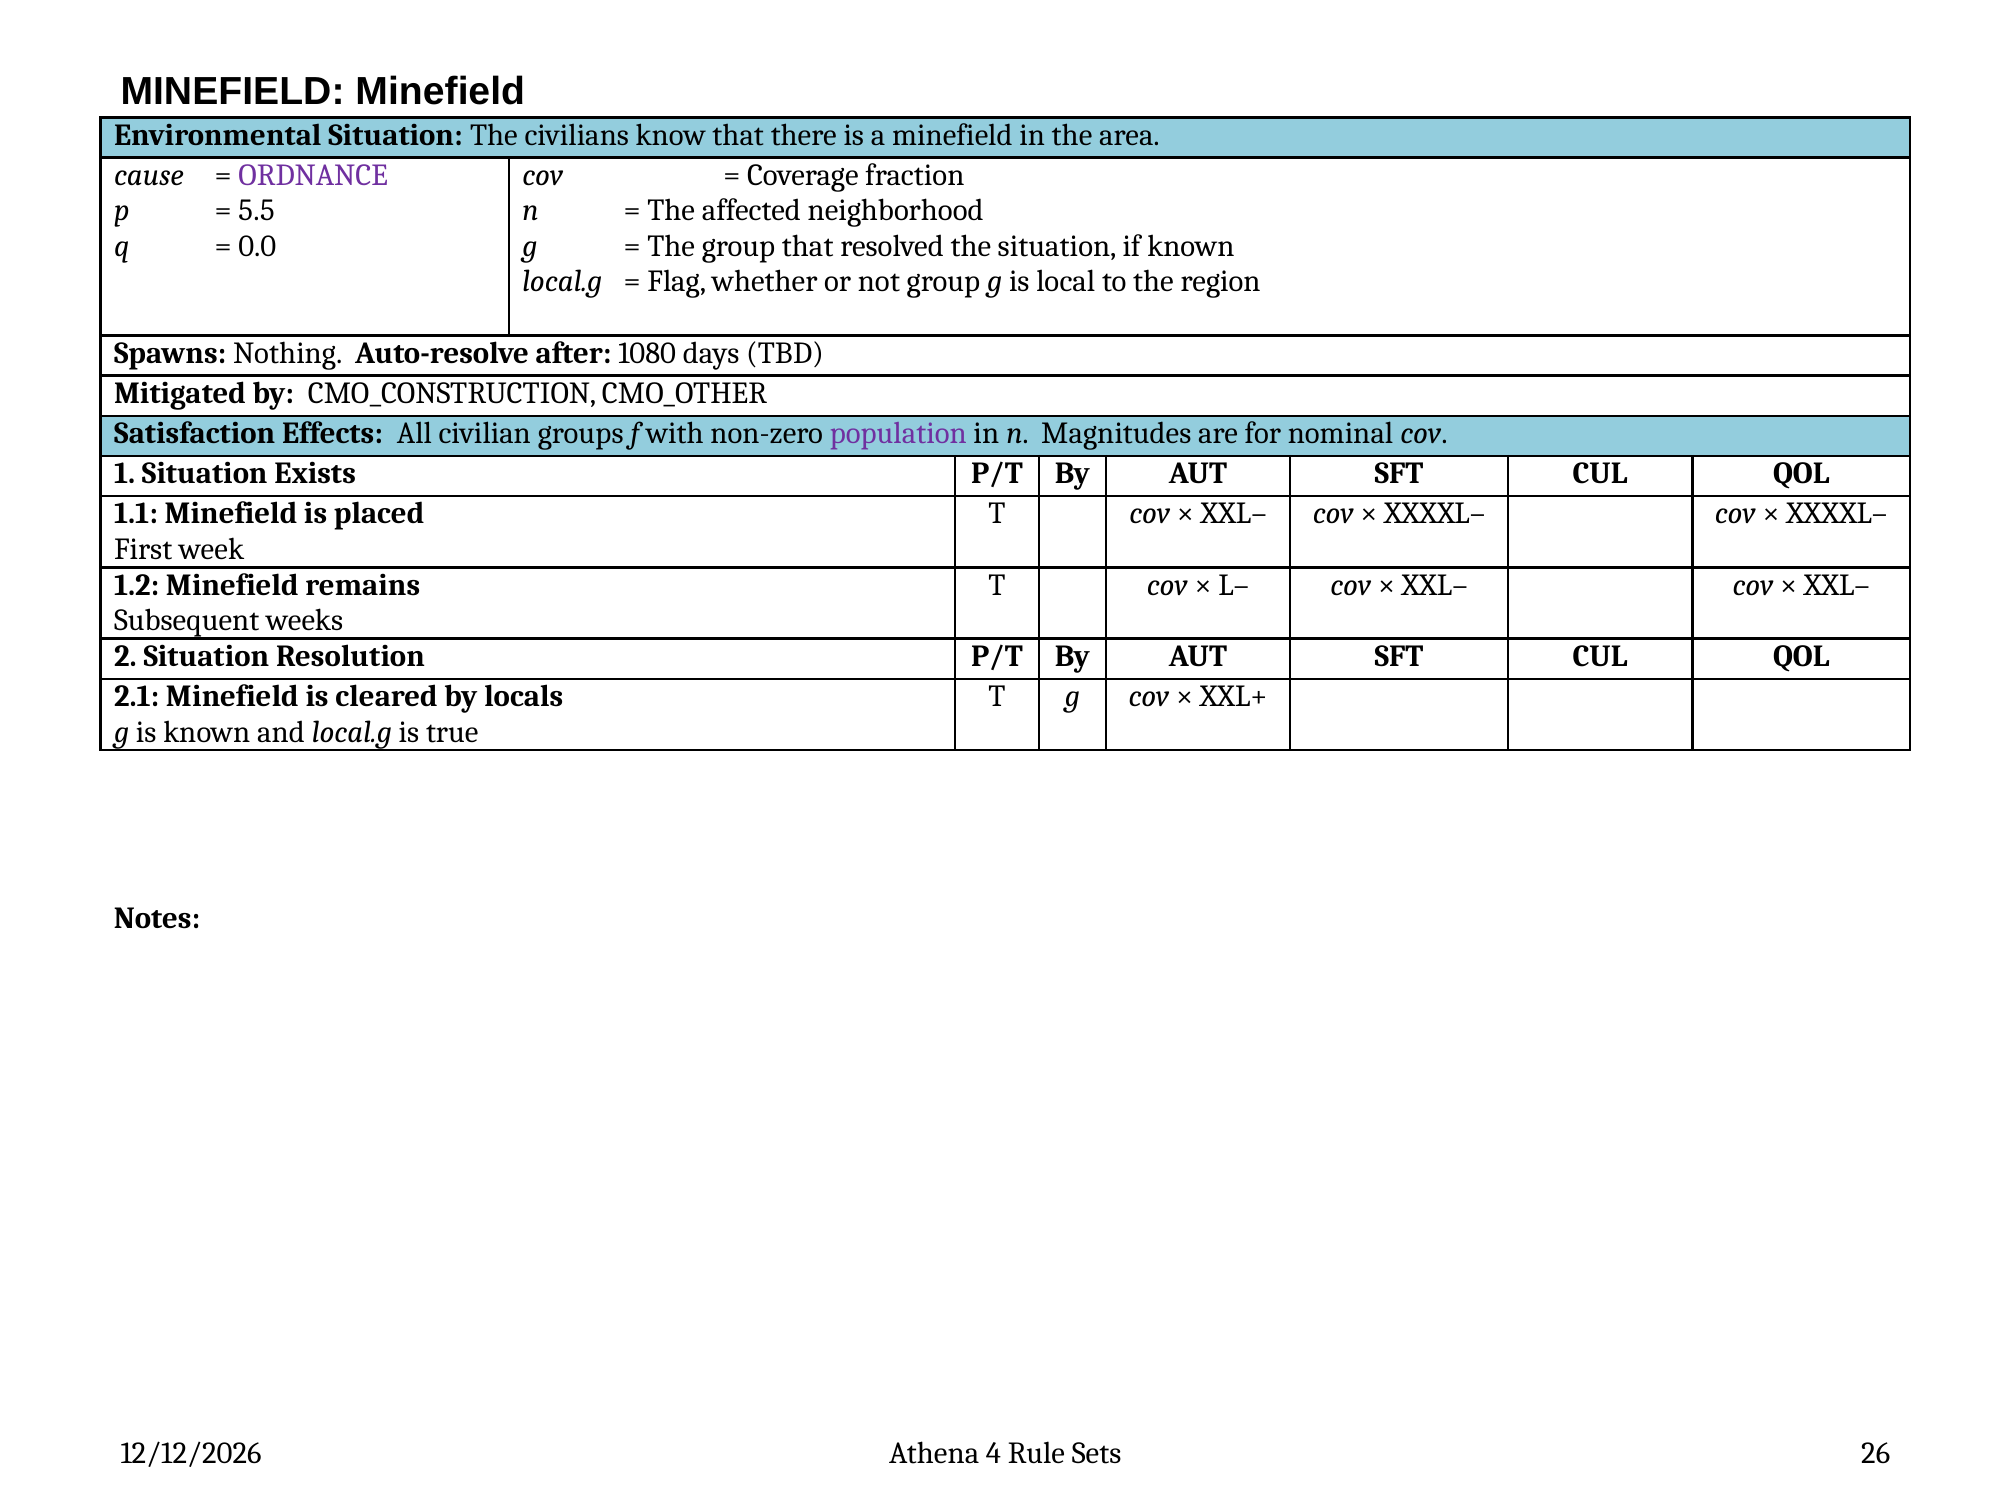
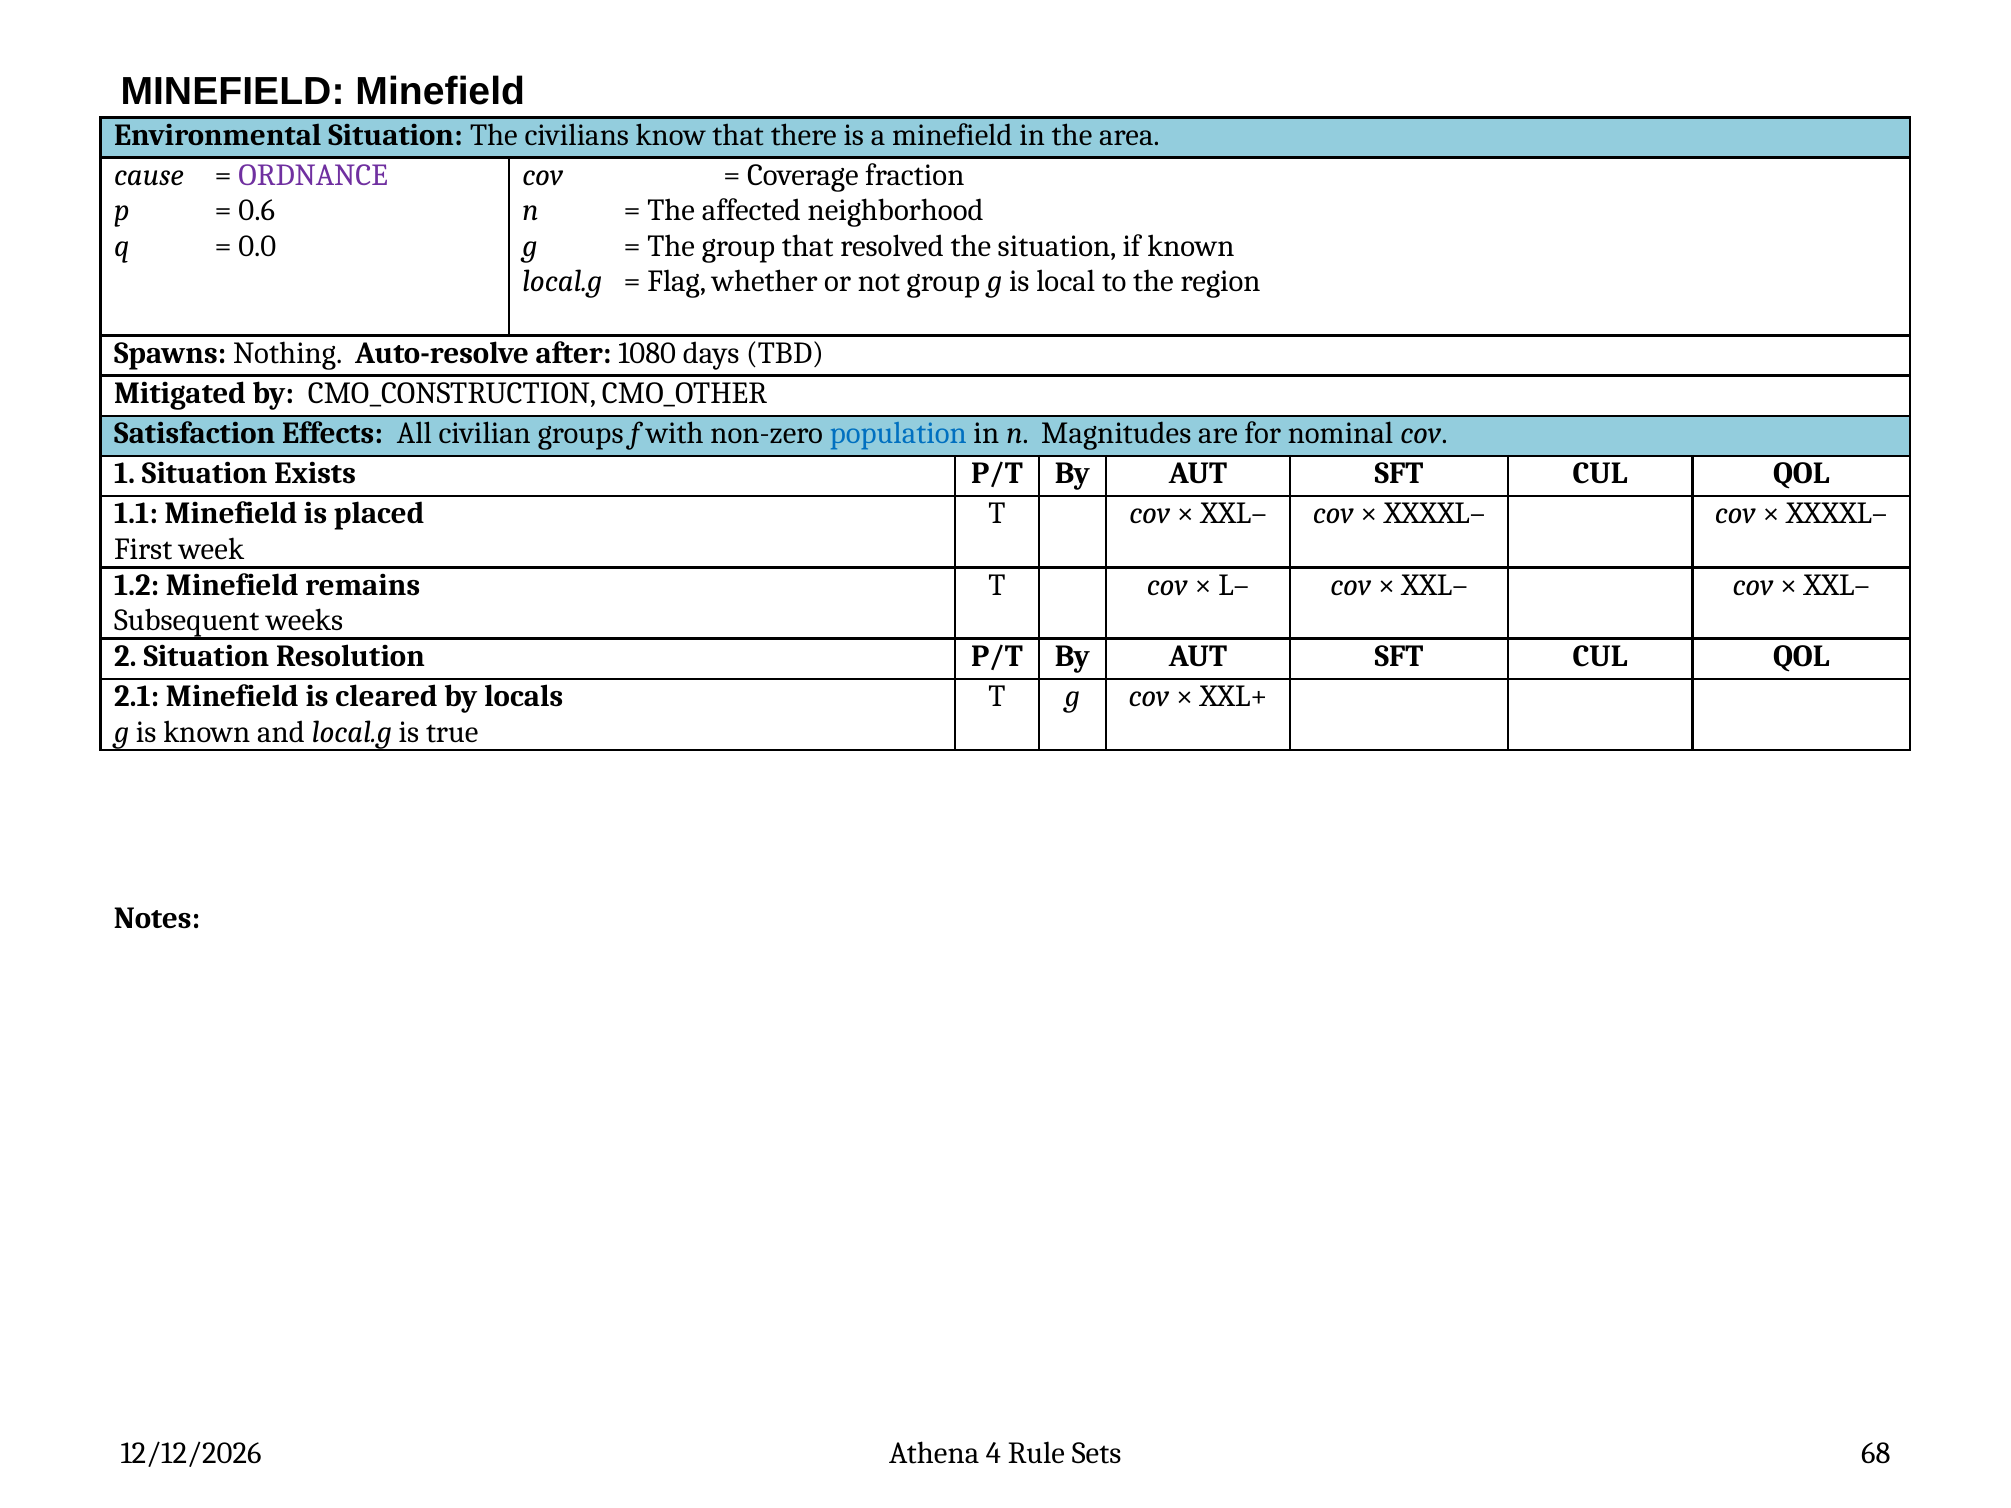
5.5: 5.5 -> 0.6 (257, 211)
population colour: purple -> blue (898, 433)
26: 26 -> 68 (1876, 1453)
